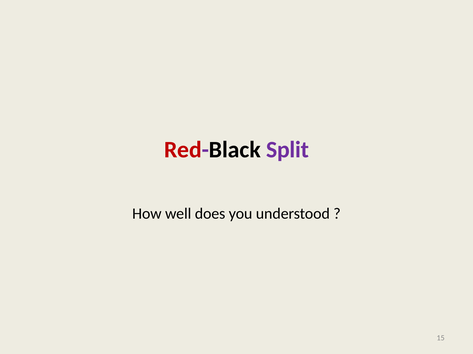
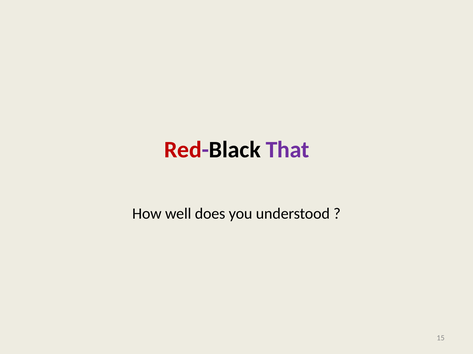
Split: Split -> That (288, 150)
